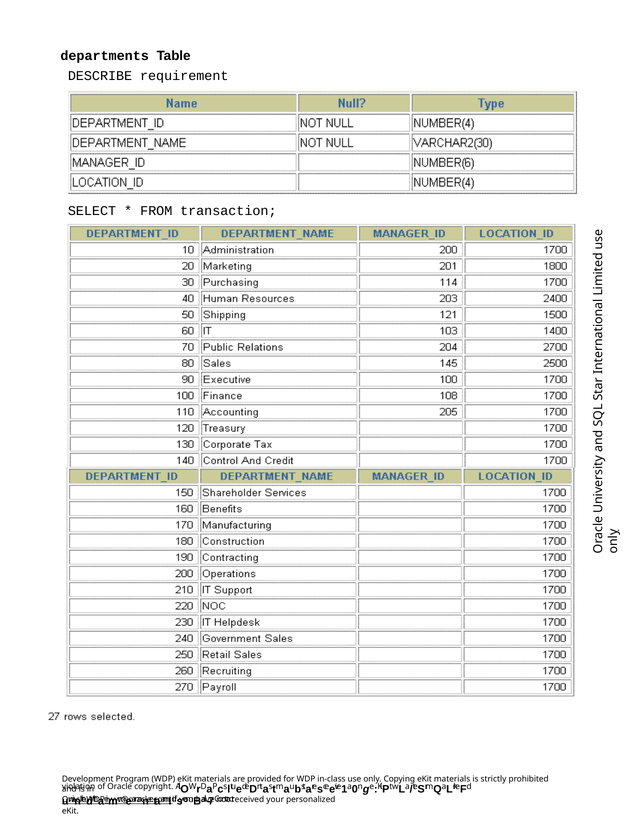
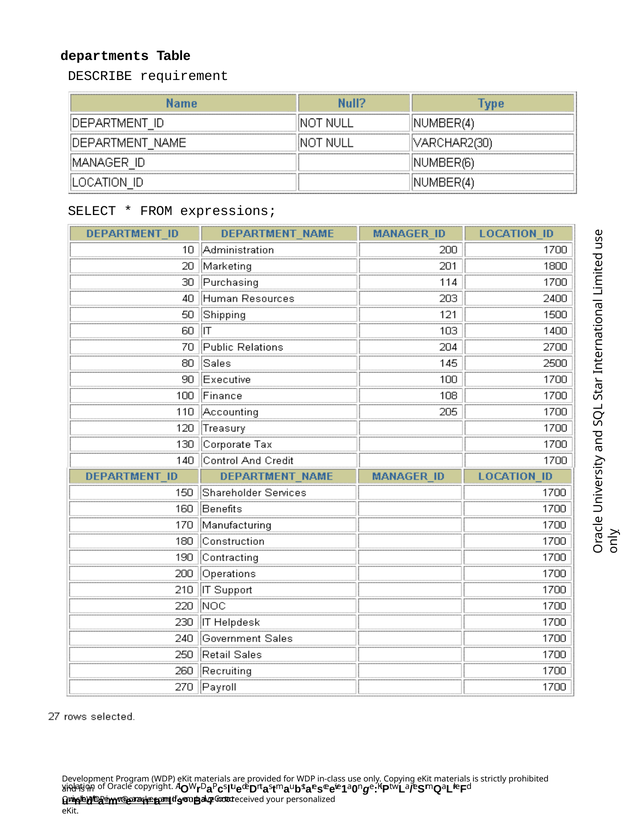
transaction: transaction -> expressions (228, 211)
